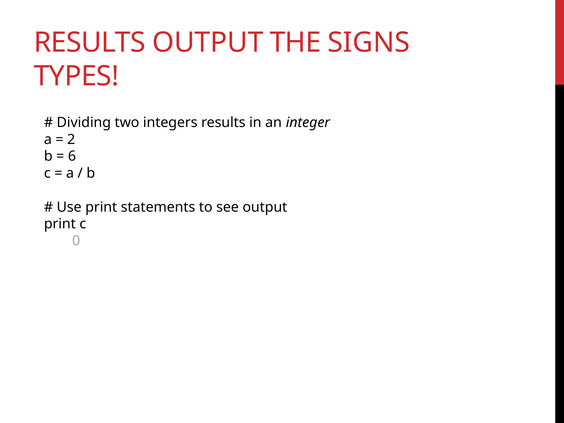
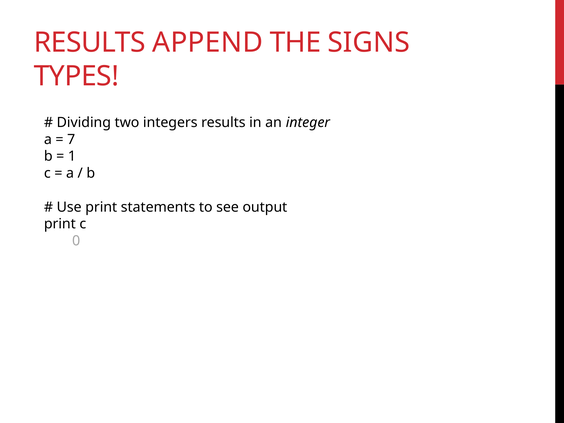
RESULTS OUTPUT: OUTPUT -> APPEND (208, 42)
2: 2 -> 7 (71, 139)
6: 6 -> 1 (72, 156)
